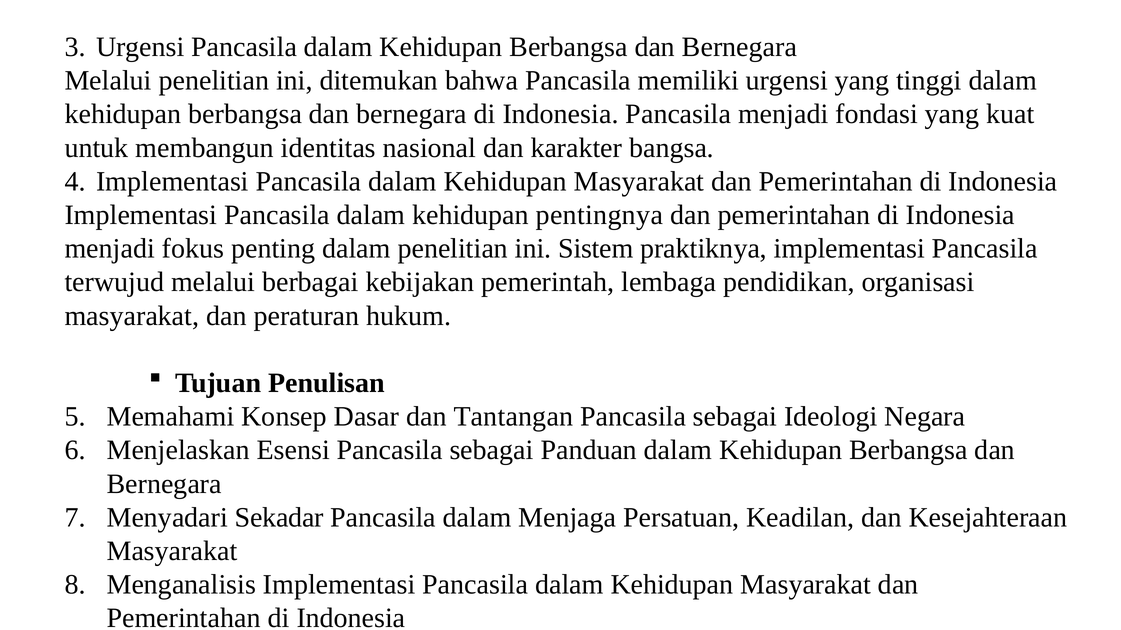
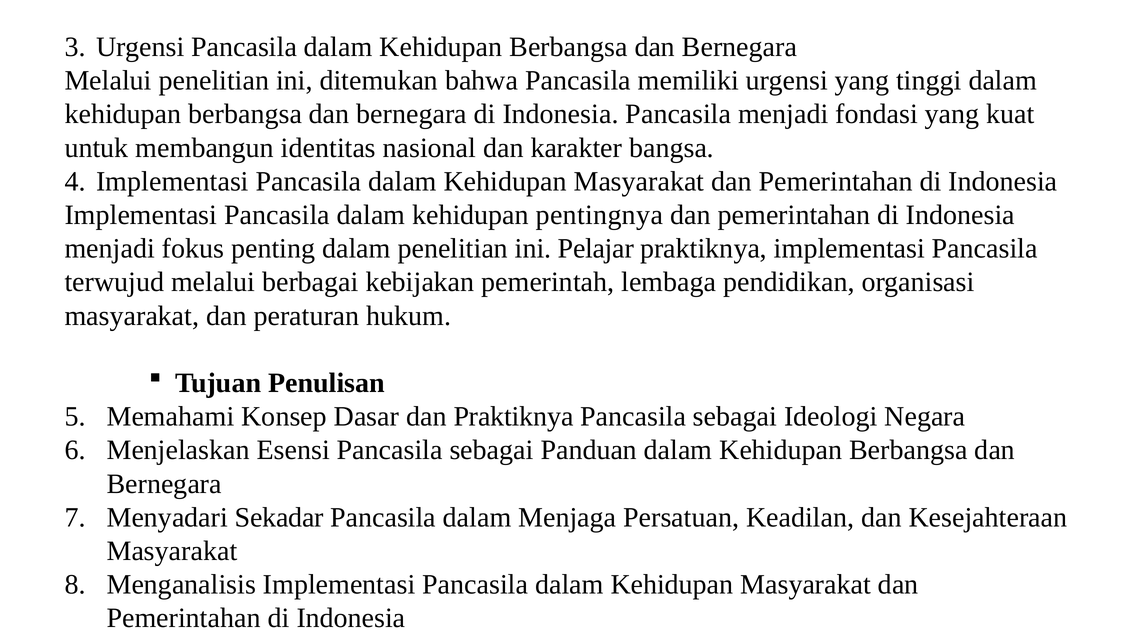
Sistem: Sistem -> Pelajar (596, 249)
dan Tantangan: Tantangan -> Praktiknya (514, 417)
